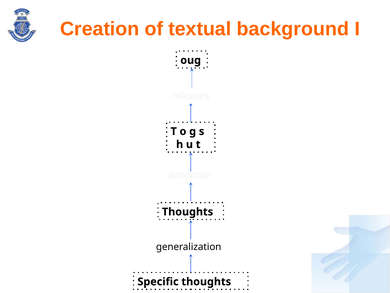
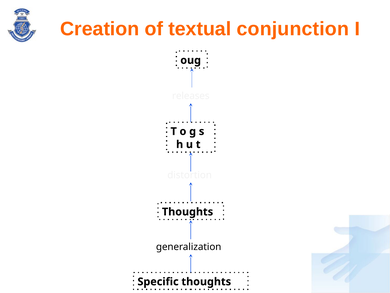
background: background -> conjunction (293, 29)
